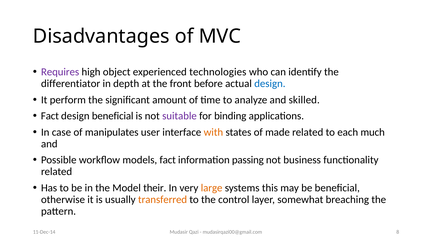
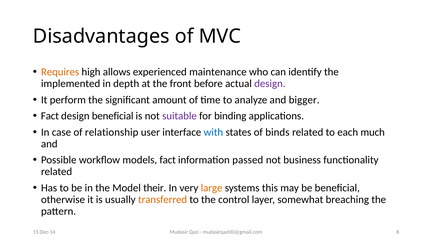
Requires colour: purple -> orange (60, 72)
object: object -> allows (117, 72)
technologies: technologies -> maintenance (218, 72)
differentiator: differentiator -> implemented (71, 84)
design colour: blue -> purple (270, 84)
skilled: skilled -> bigger (304, 100)
manipulates: manipulates -> relationship (112, 132)
with colour: orange -> blue (213, 132)
made: made -> binds (277, 132)
passing: passing -> passed (248, 160)
